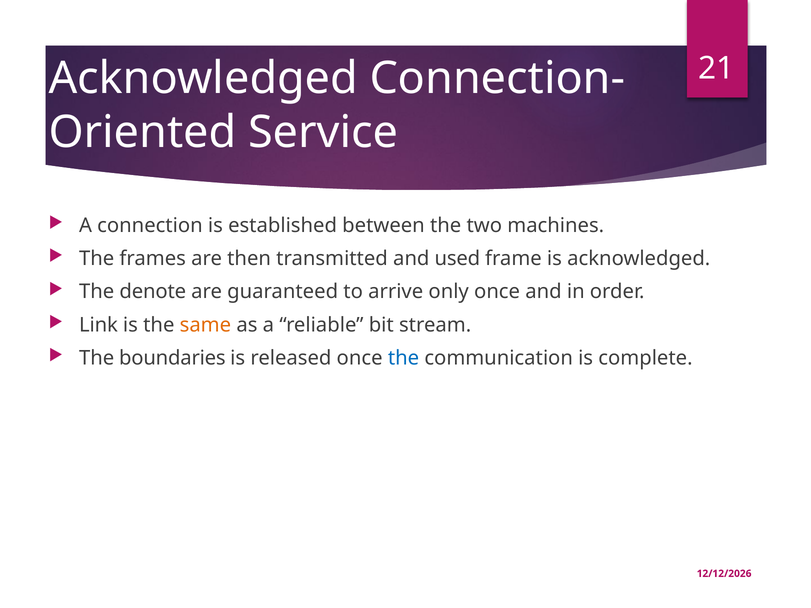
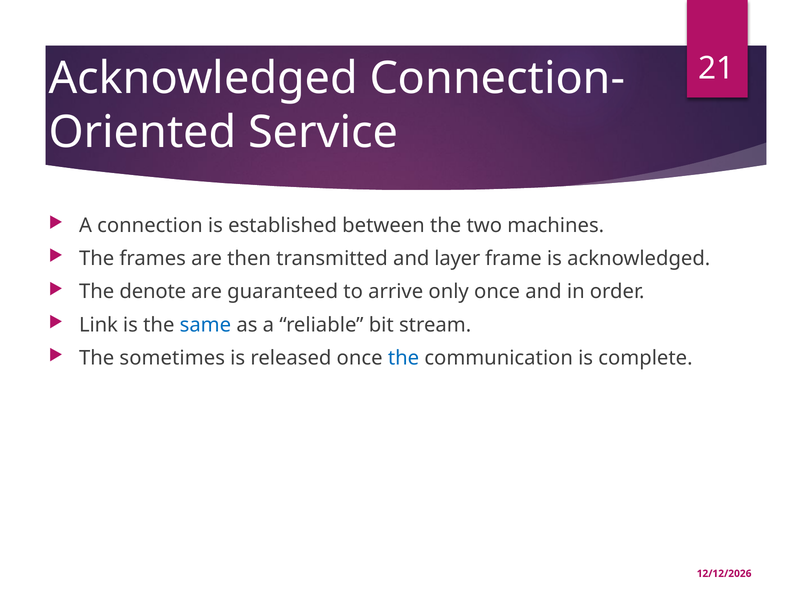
used: used -> layer (457, 259)
same colour: orange -> blue (205, 325)
boundaries: boundaries -> sometimes (172, 358)
